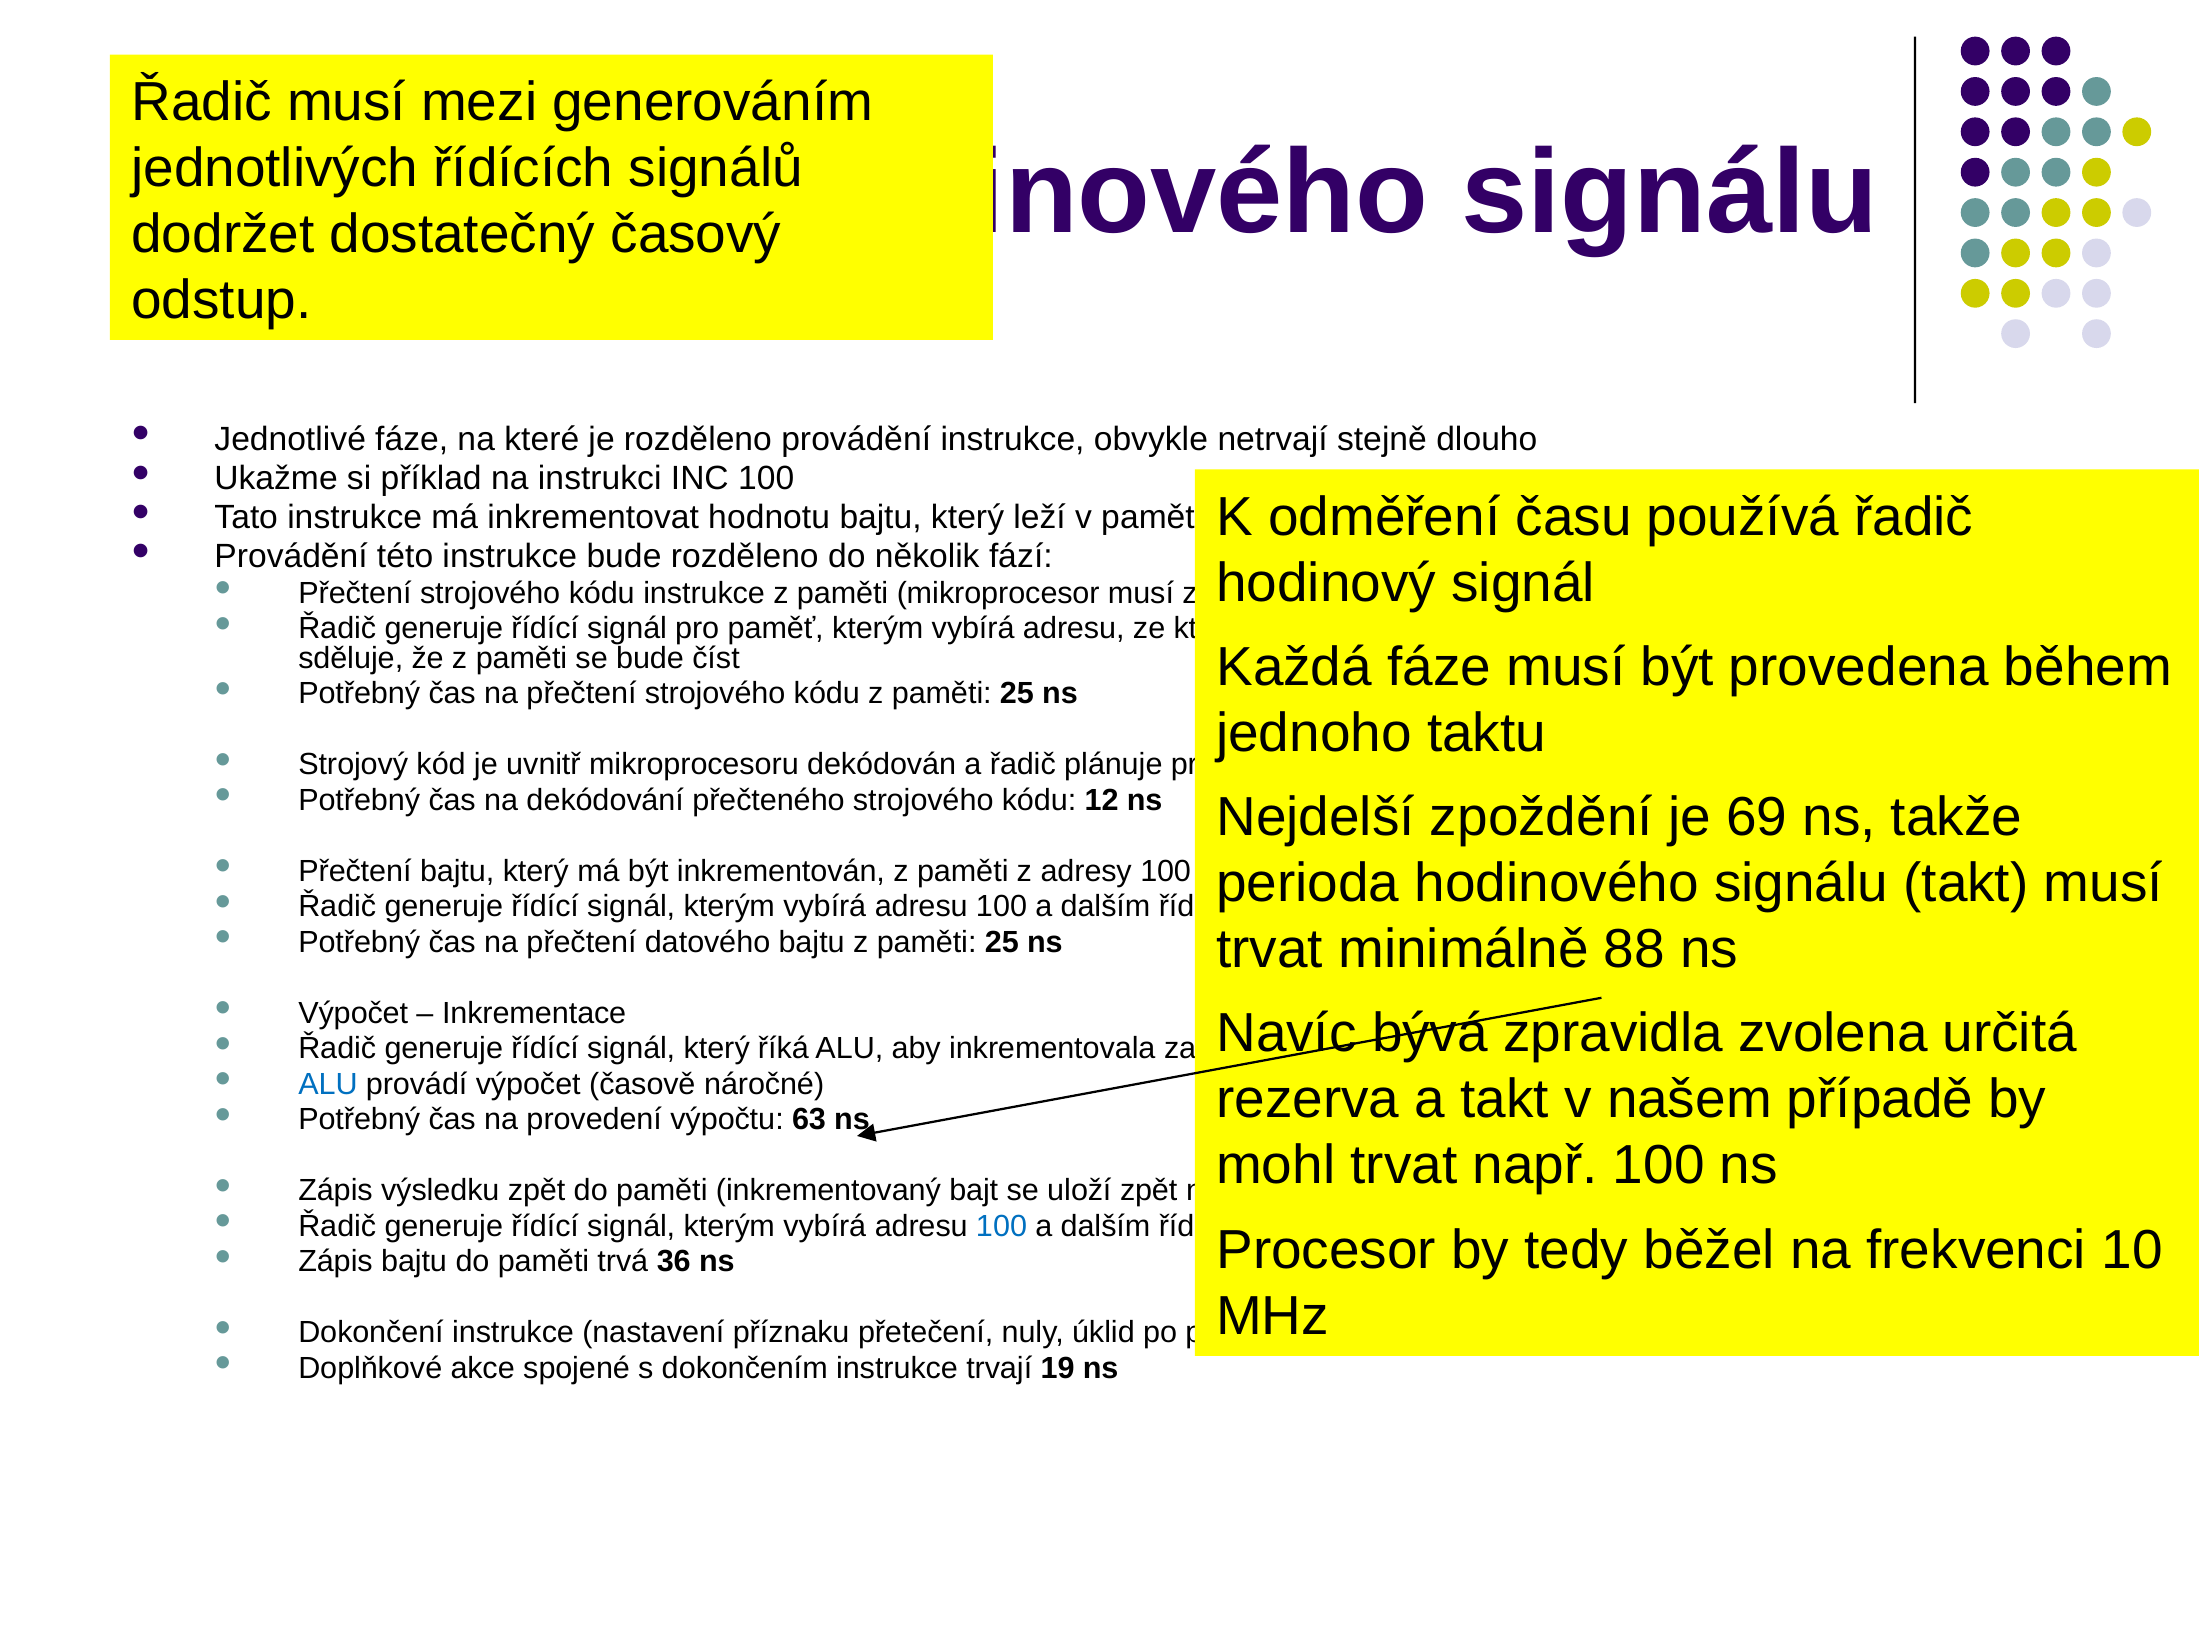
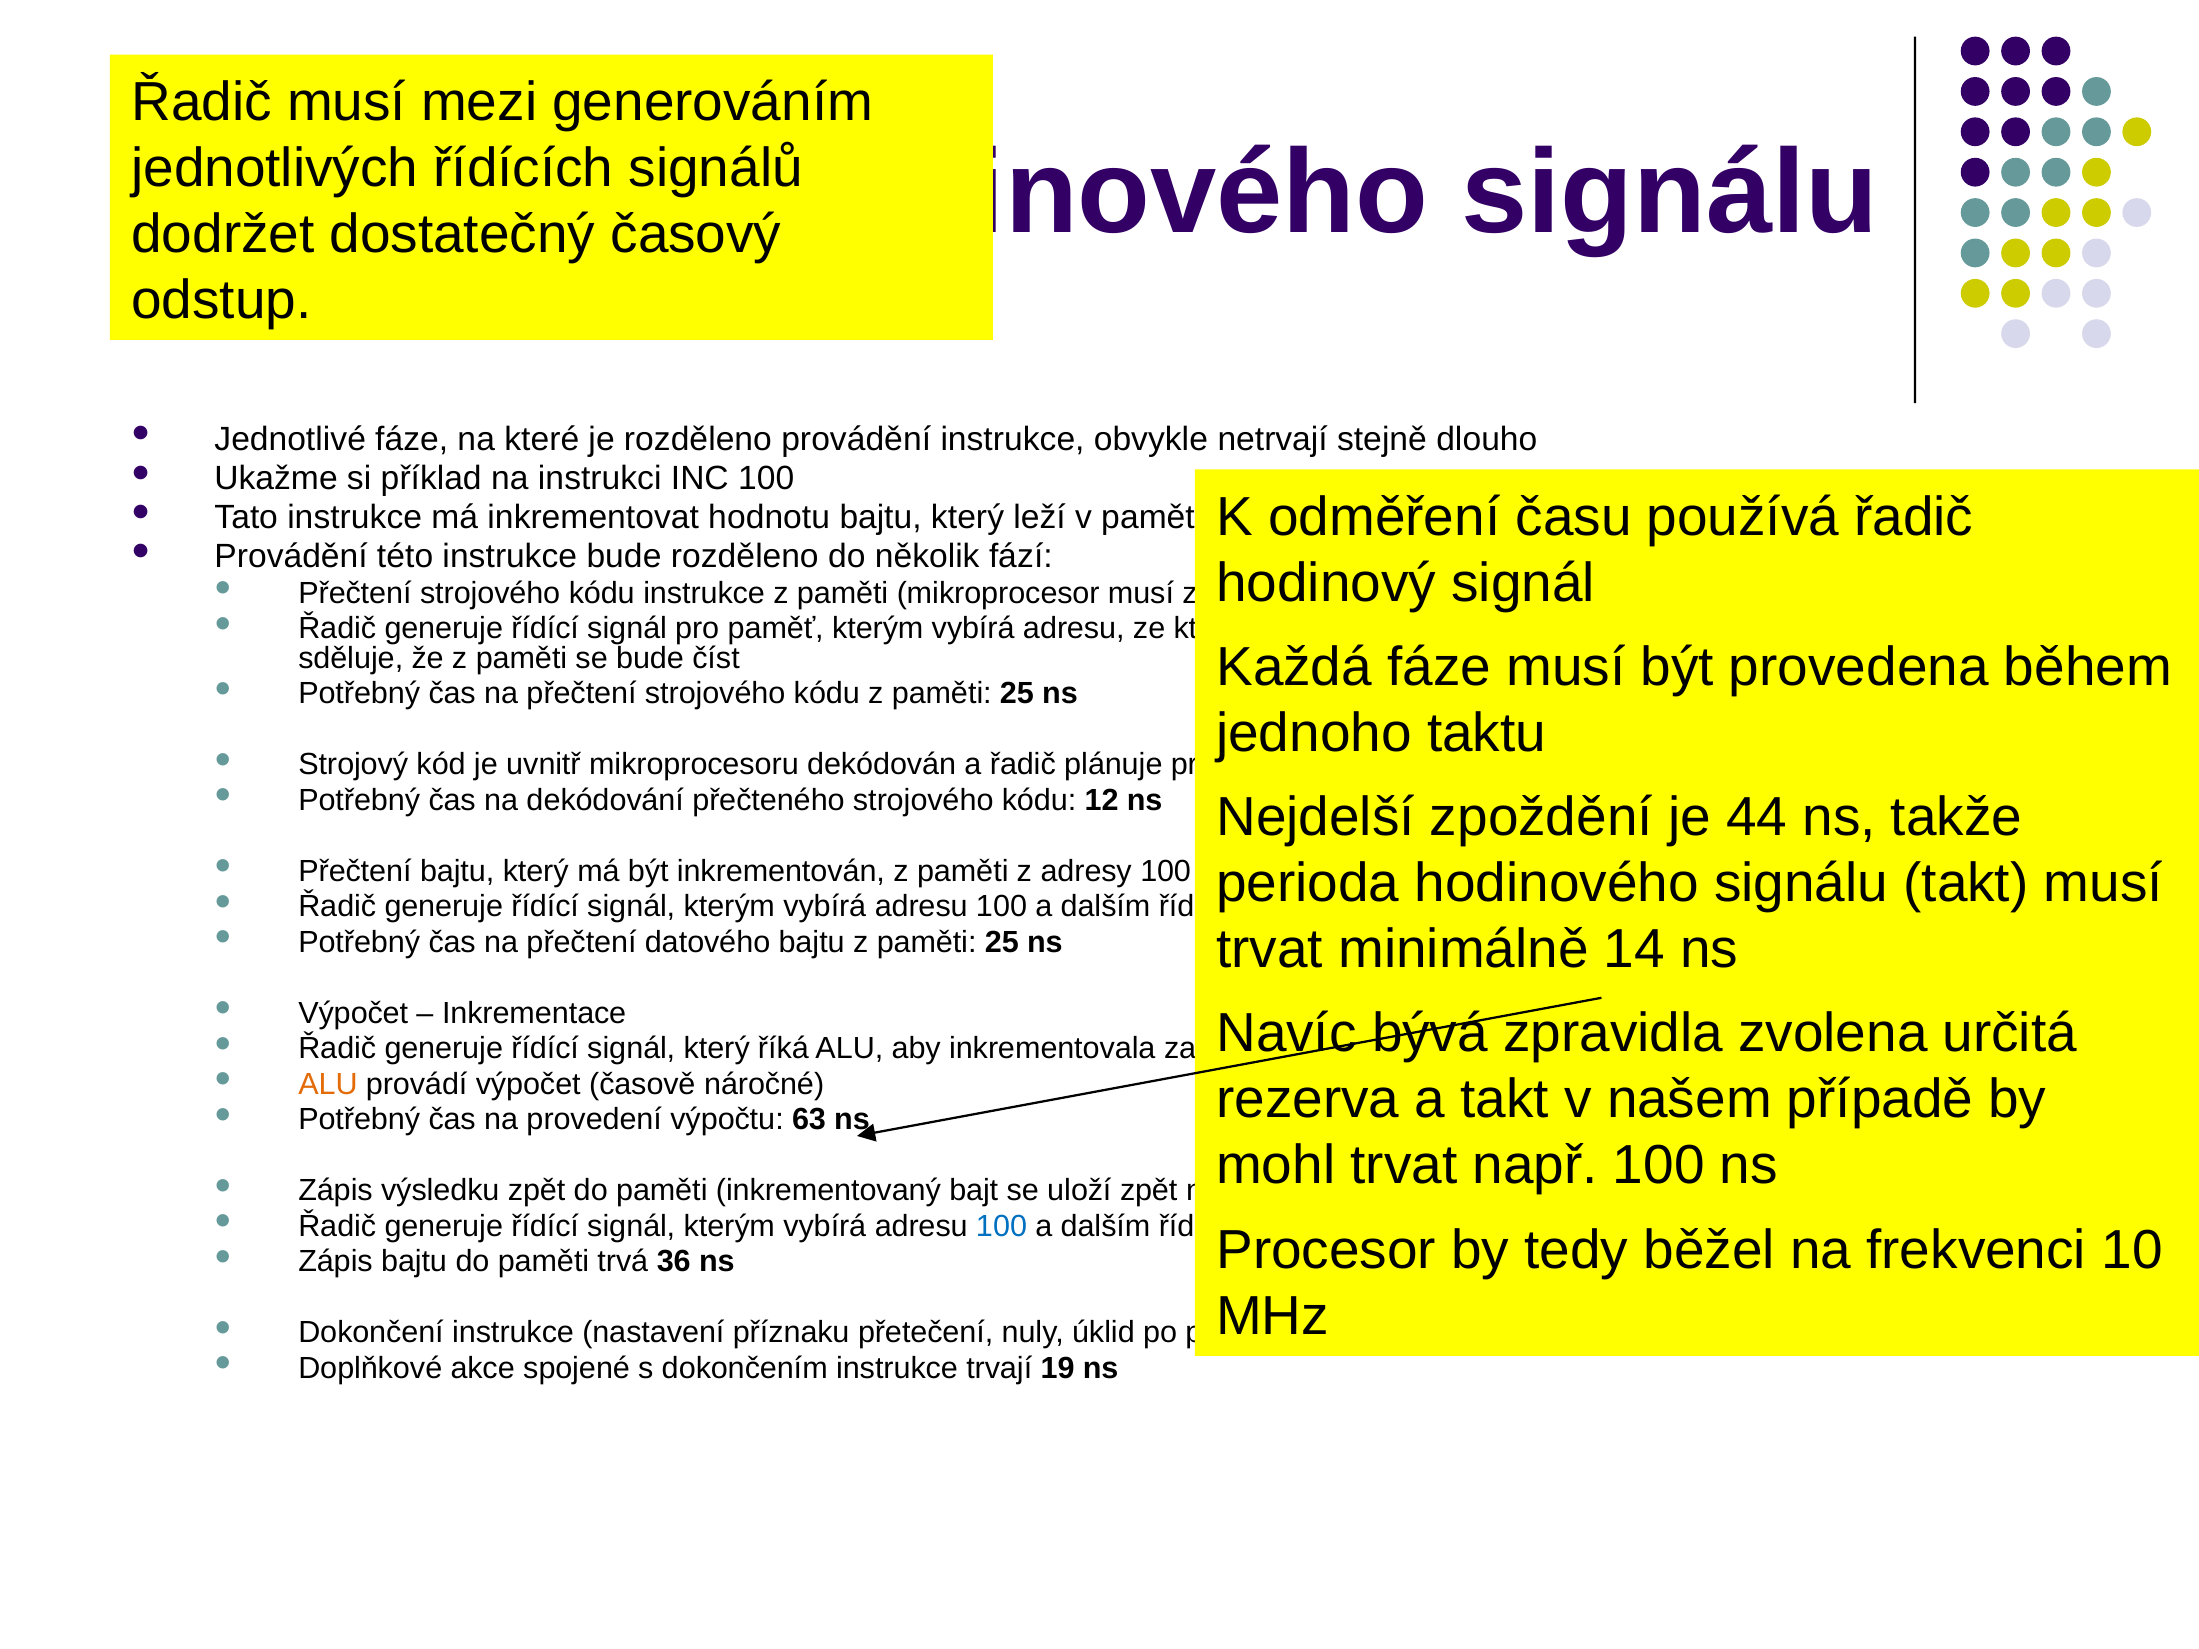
69: 69 -> 44 (1757, 818)
88: 88 -> 14 (1634, 950)
ALU colour: blue -> orange (328, 1084)
